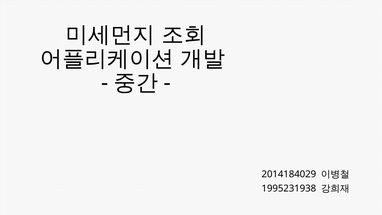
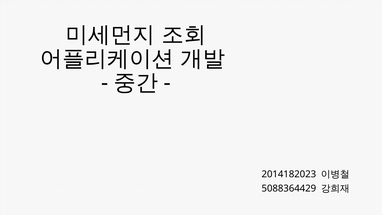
2014184029: 2014184029 -> 2014182023 (289, 174)
1995231938: 1995231938 -> 5088364429 (289, 188)
